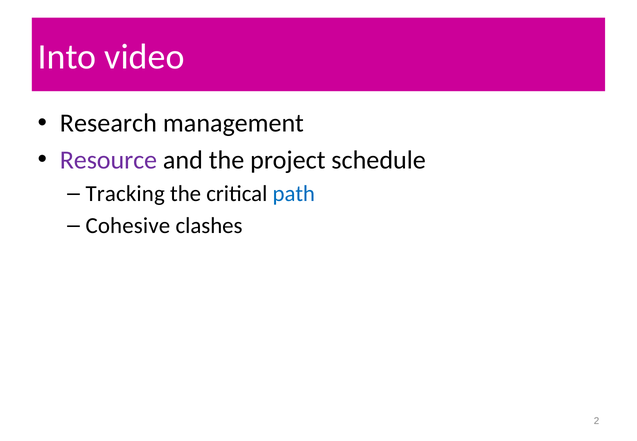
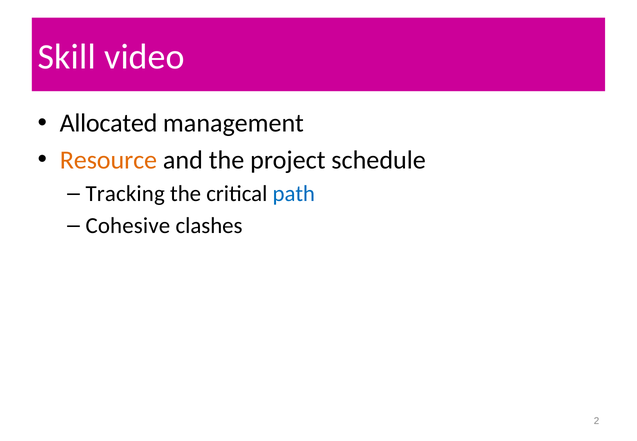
Into: Into -> Skill (67, 57)
Research: Research -> Allocated (109, 123)
Resource colour: purple -> orange (108, 160)
